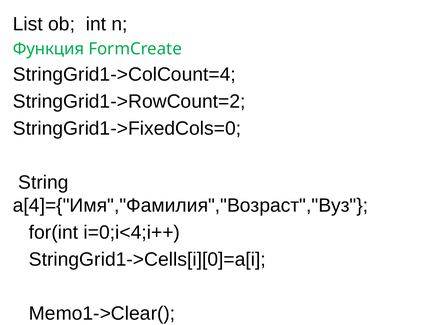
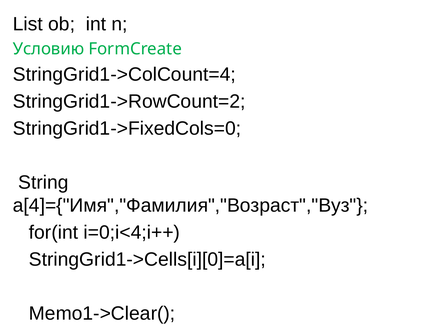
Функция: Функция -> Условию (49, 49)
